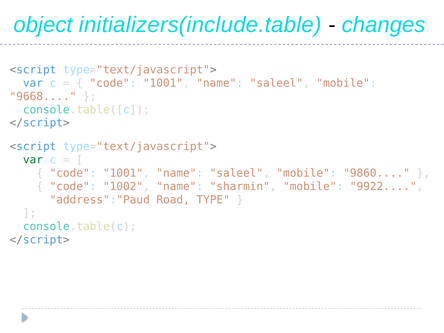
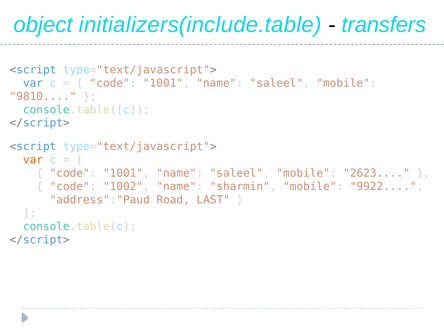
changes: changes -> transfers (384, 25)
9668: 9668 -> 9810 (43, 96)
var colour: green -> orange (33, 160)
9860: 9860 -> 2623 (377, 173)
TYPE: TYPE -> LAST (213, 200)
